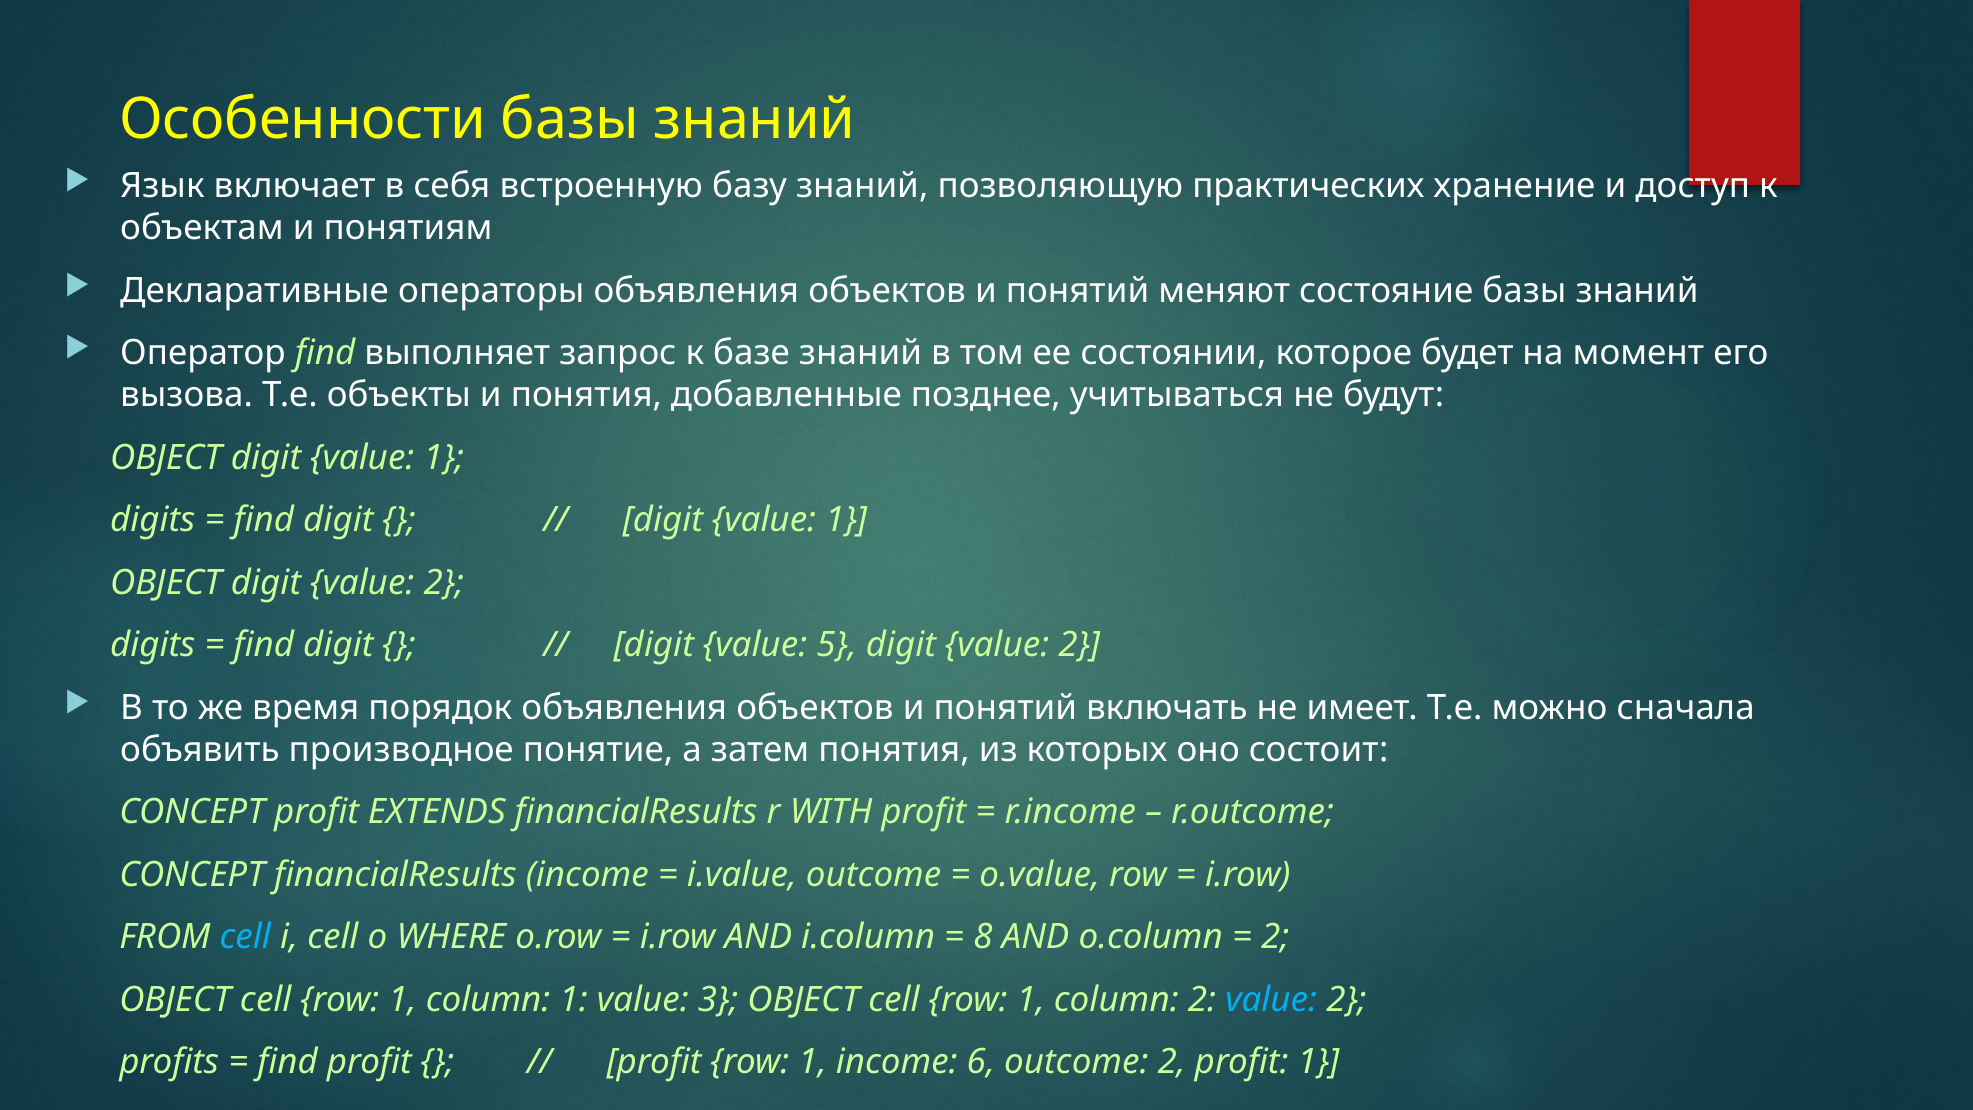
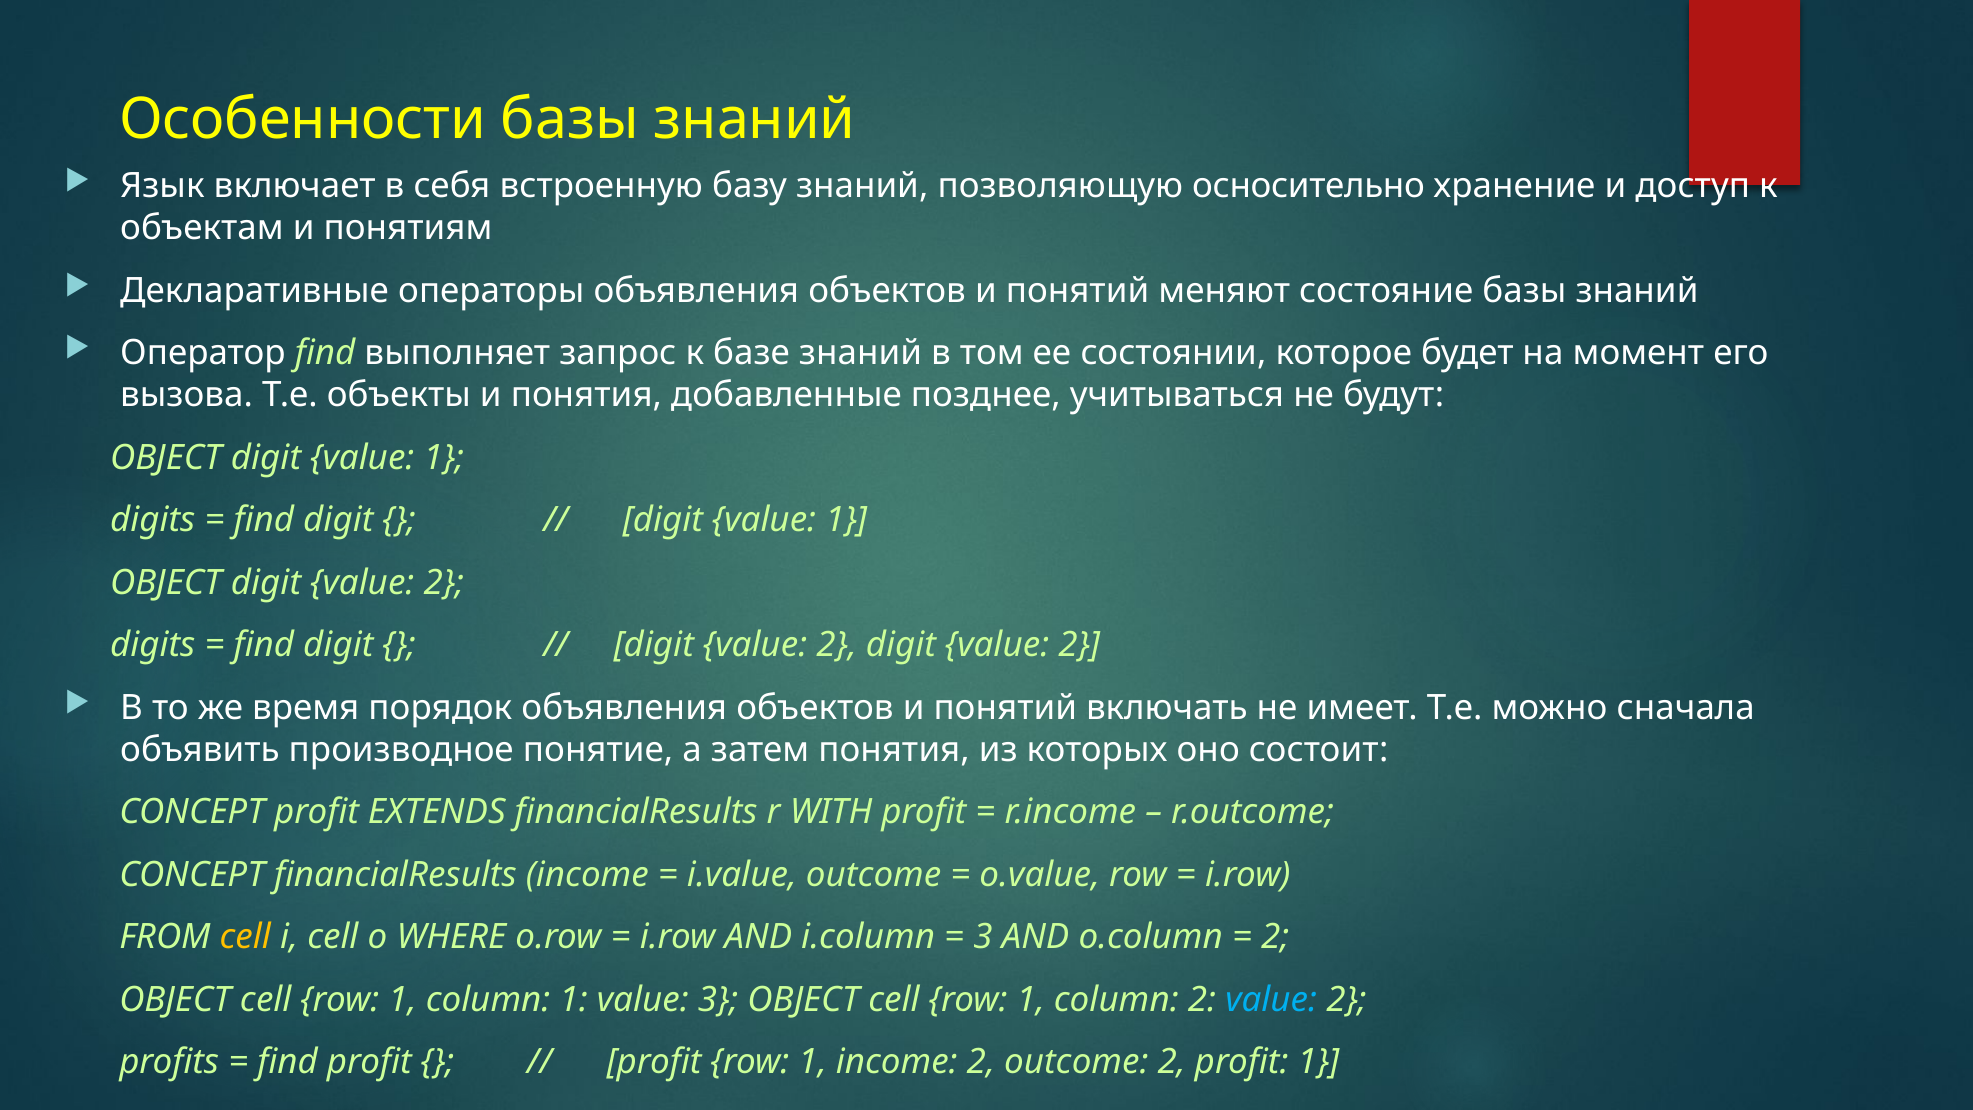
практических: практических -> осносительно (1309, 186)
5: 5 -> 2 (837, 645)
cell colour: light blue -> yellow (245, 937)
8: 8 -> 3 (983, 937)
income 6: 6 -> 2 (981, 1062)
